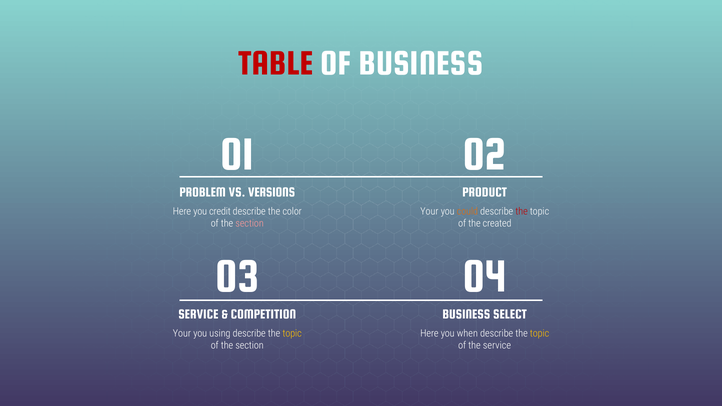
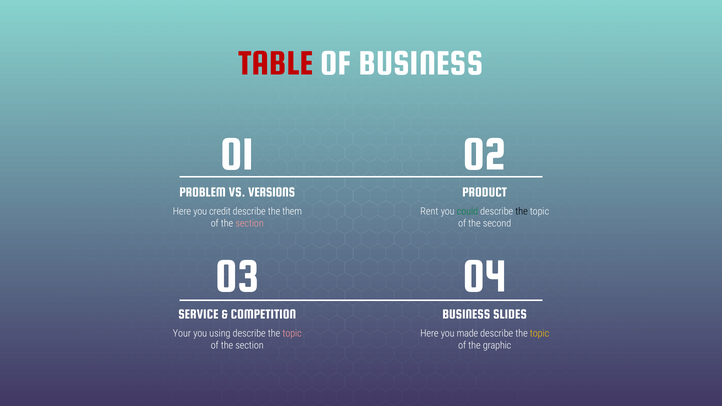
color: color -> them (292, 211)
Your: Your -> Rent (429, 211)
could colour: orange -> green (467, 211)
the colour: red -> black (522, 211)
created: created -> second (497, 224)
SELECT: SELECT -> SLIDES (510, 314)
topic colour: yellow -> pink (292, 334)
when: when -> made (467, 334)
the service: service -> graphic (497, 346)
